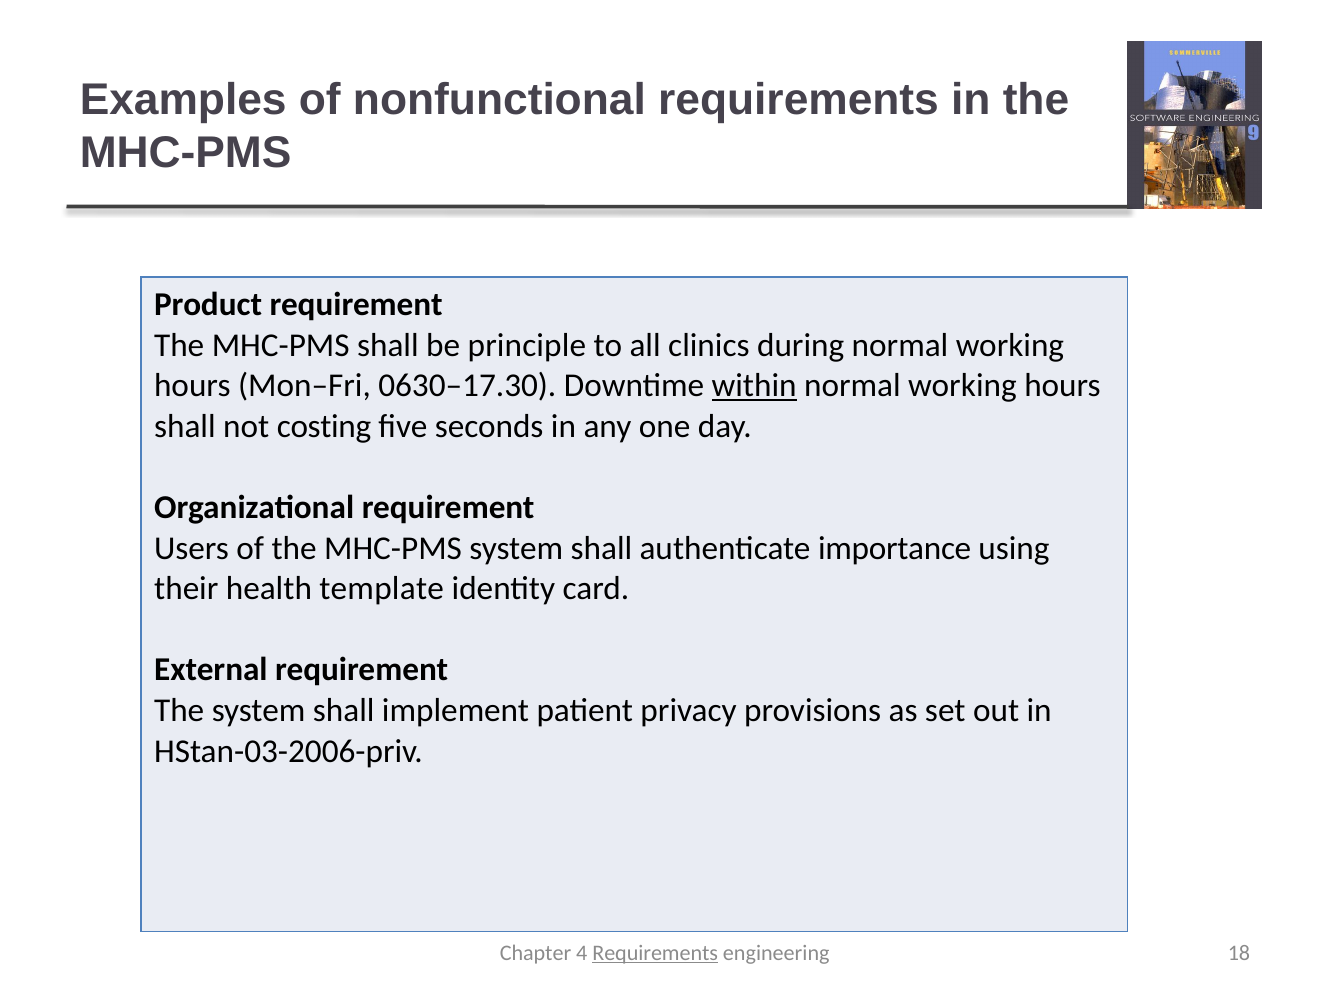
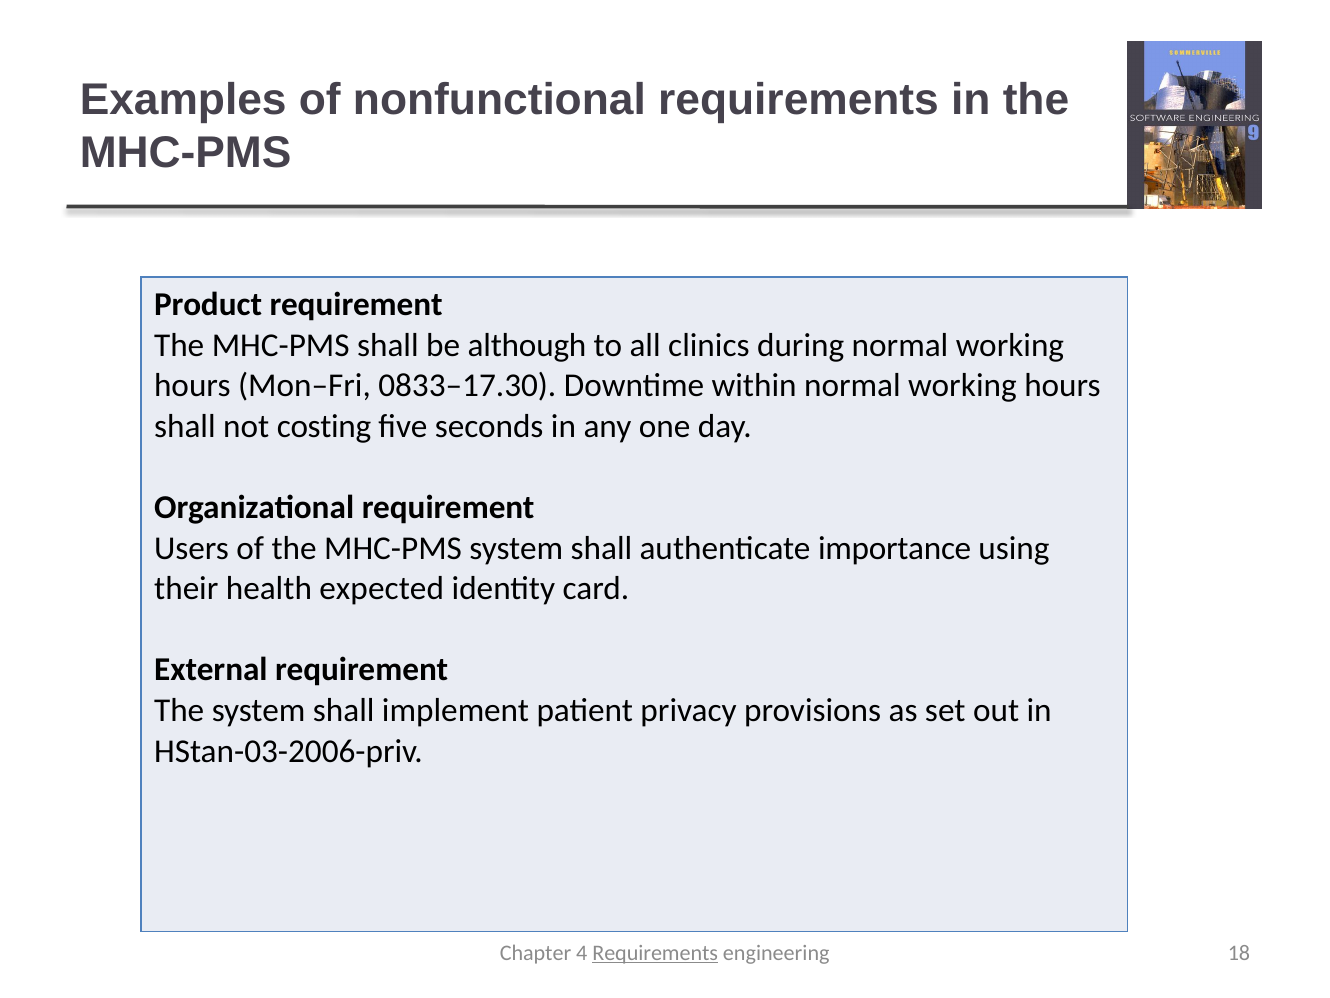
principle: principle -> although (527, 345)
0630–17.30: 0630–17.30 -> 0833–17.30 (467, 386)
within underline: present -> none (754, 386)
template: template -> expected (382, 589)
